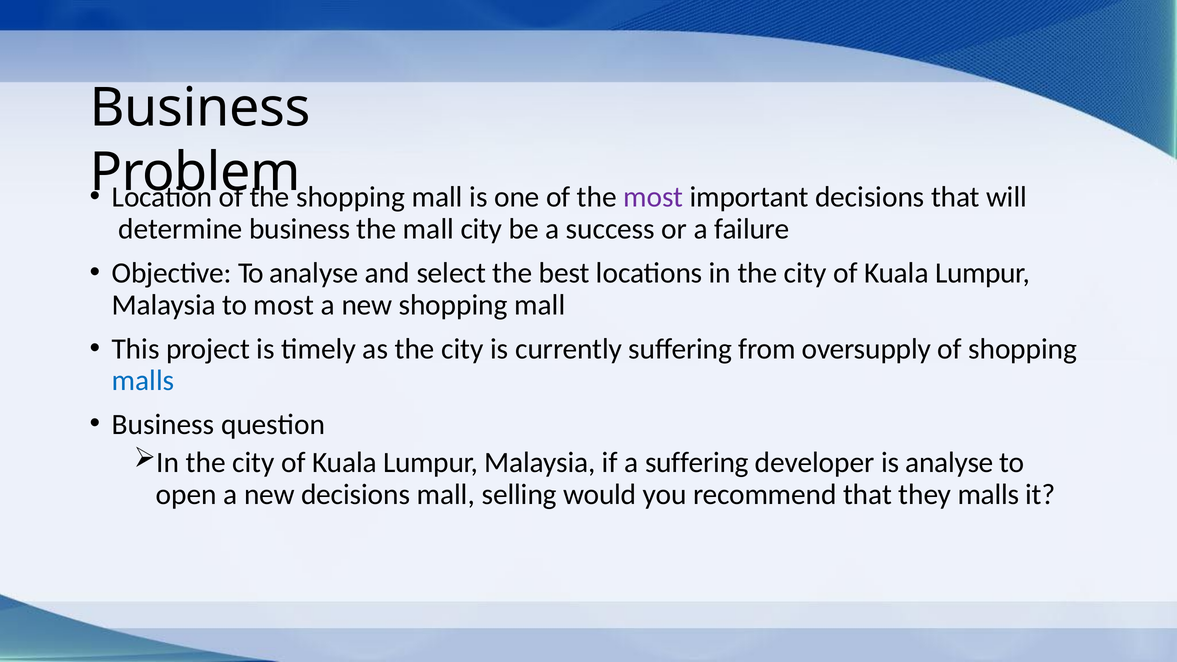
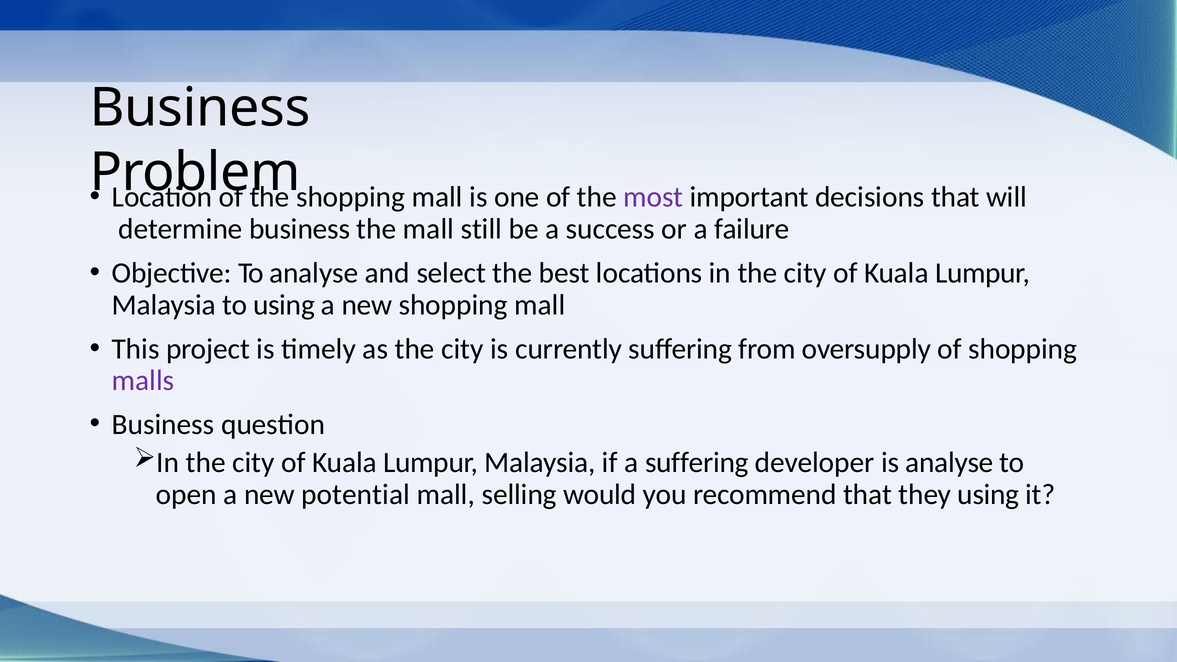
mall city: city -> still (481, 229)
to most: most -> using (284, 305)
malls colour: blue -> purple (143, 381)
new decisions: decisions -> potential (356, 495)
they malls: malls -> using (988, 495)
